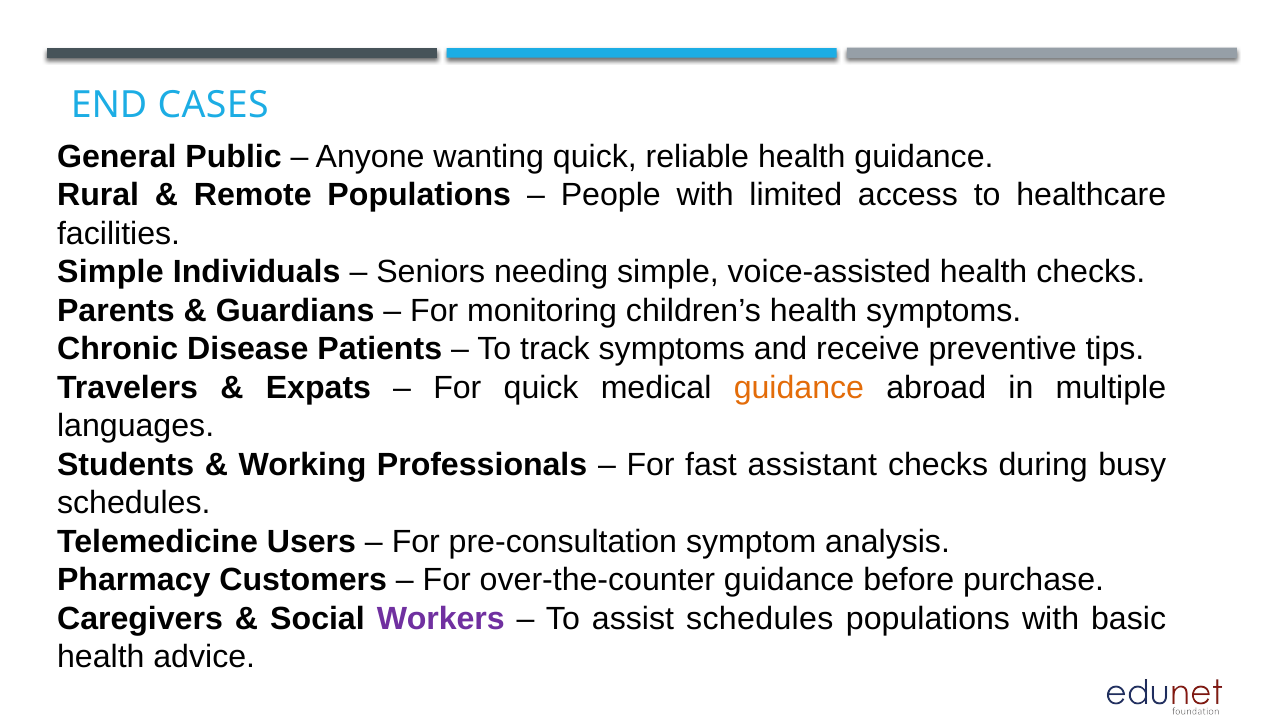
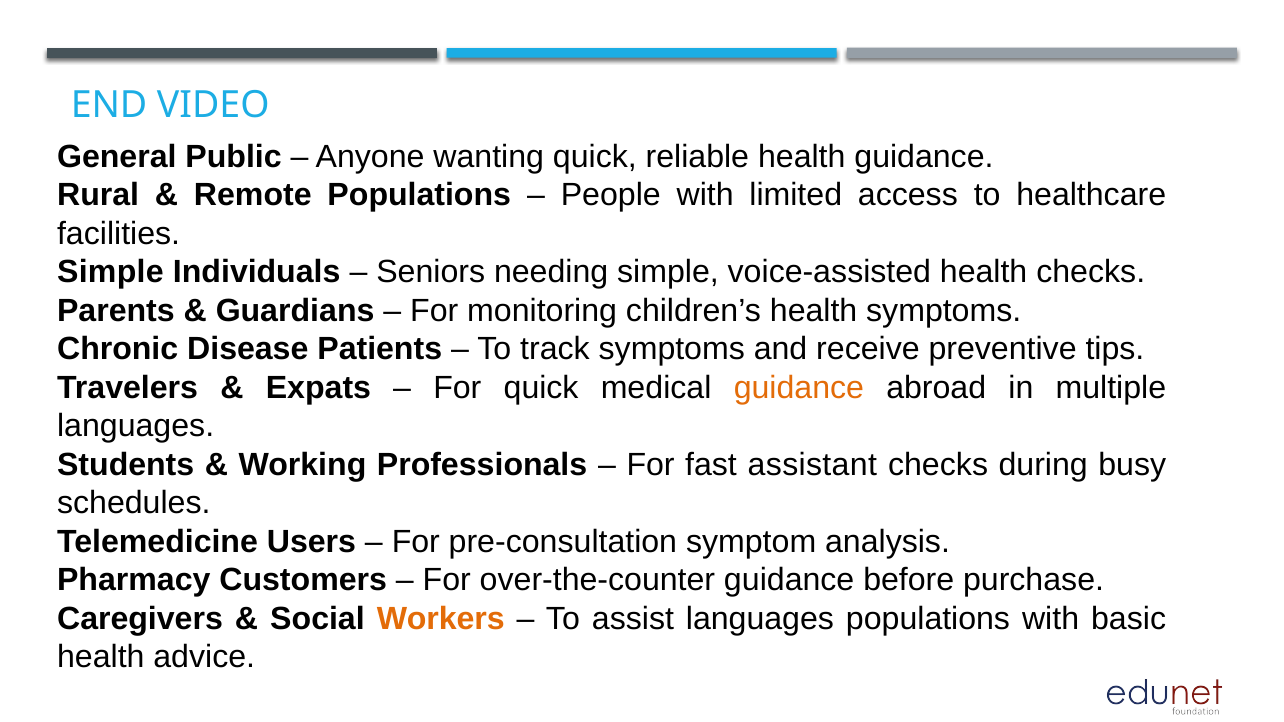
CASES: CASES -> VIDEO (213, 105)
Workers colour: purple -> orange (441, 619)
assist schedules: schedules -> languages (760, 619)
